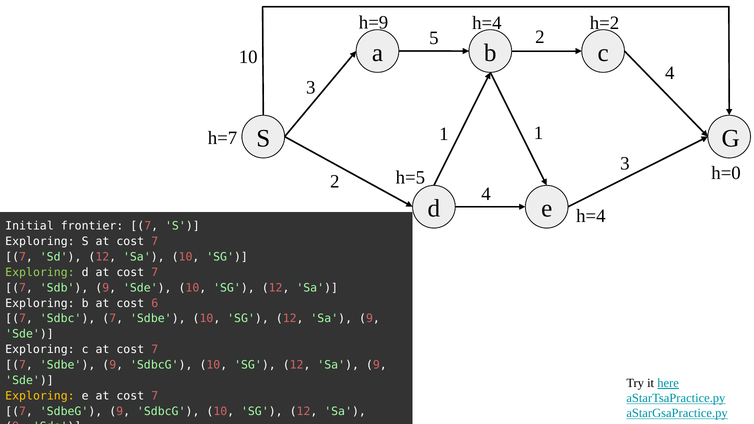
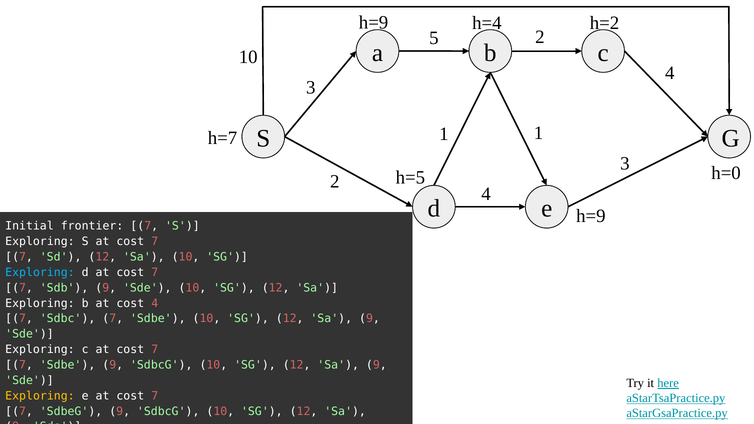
h=4: h=4 -> h=9 (591, 216)
Exploring colour: light green -> light blue (40, 272)
cost 6: 6 -> 4 (155, 303)
